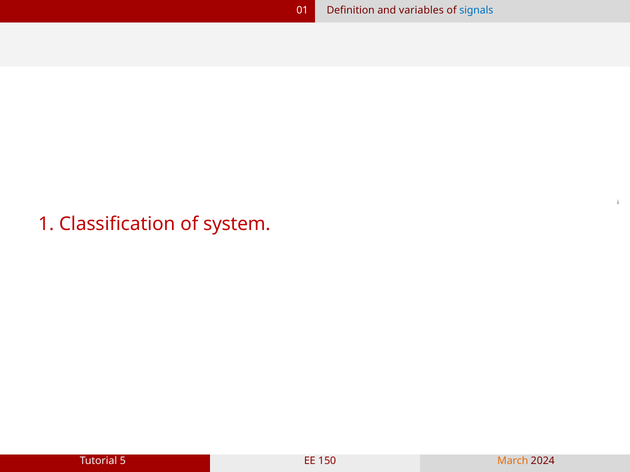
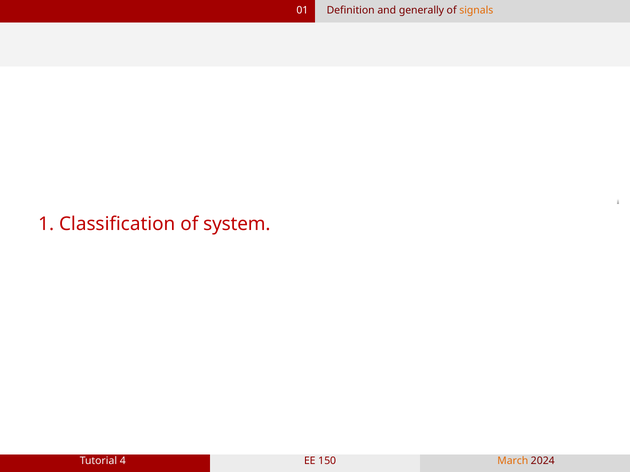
variables: variables -> generally (421, 10)
signals colour: blue -> orange (476, 10)
5: 5 -> 4 (123, 461)
